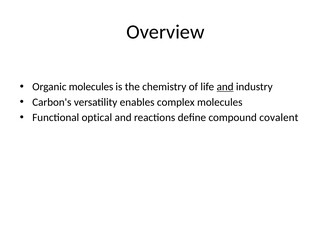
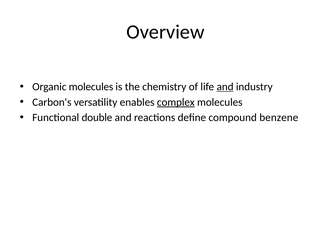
complex underline: none -> present (176, 102)
optical: optical -> double (97, 118)
covalent: covalent -> benzene (279, 118)
